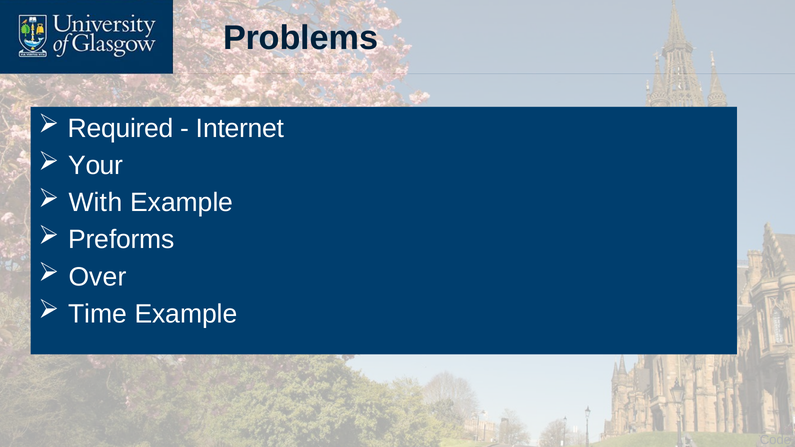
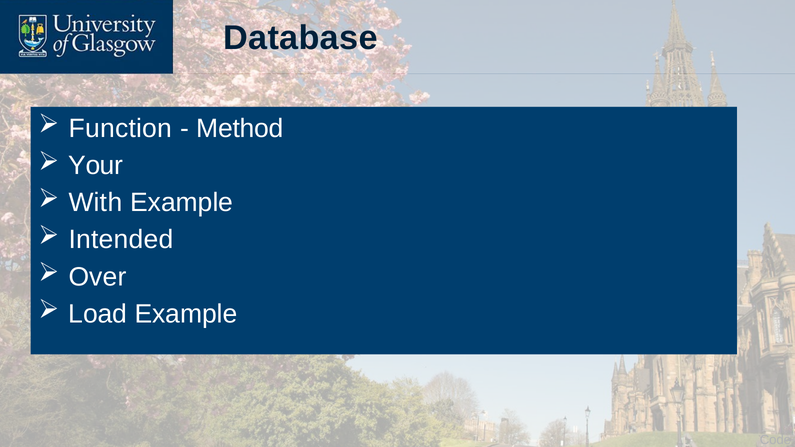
Problems: Problems -> Database (300, 38)
Required: Required -> Function (120, 129)
Internet: Internet -> Method (240, 129)
Preforms: Preforms -> Intended (121, 240)
Time: Time -> Load (98, 314)
